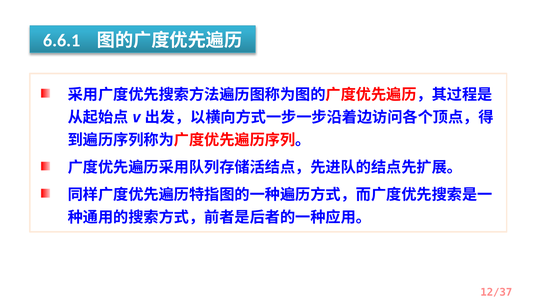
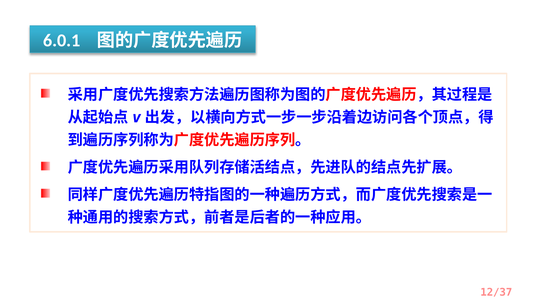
6.6.1: 6.6.1 -> 6.0.1 (62, 40)
